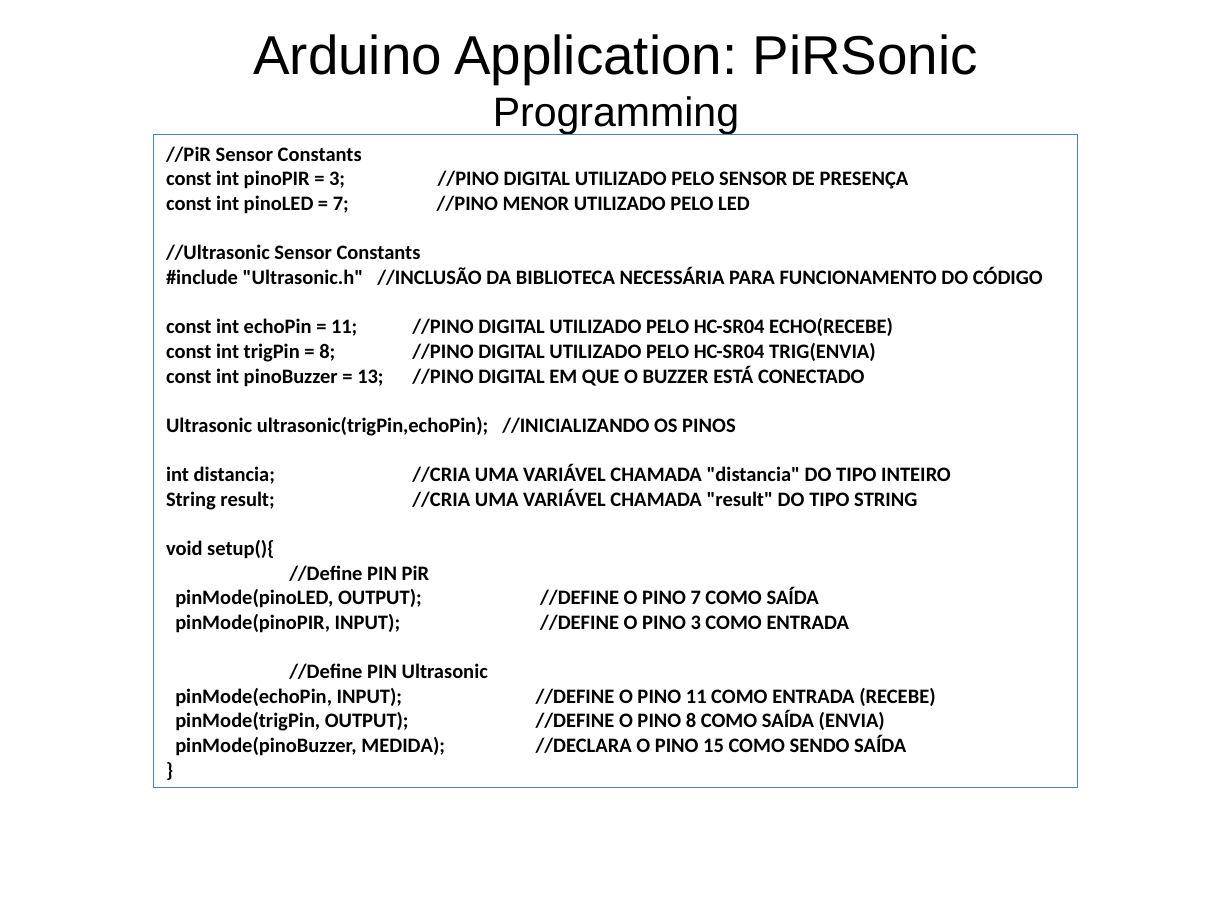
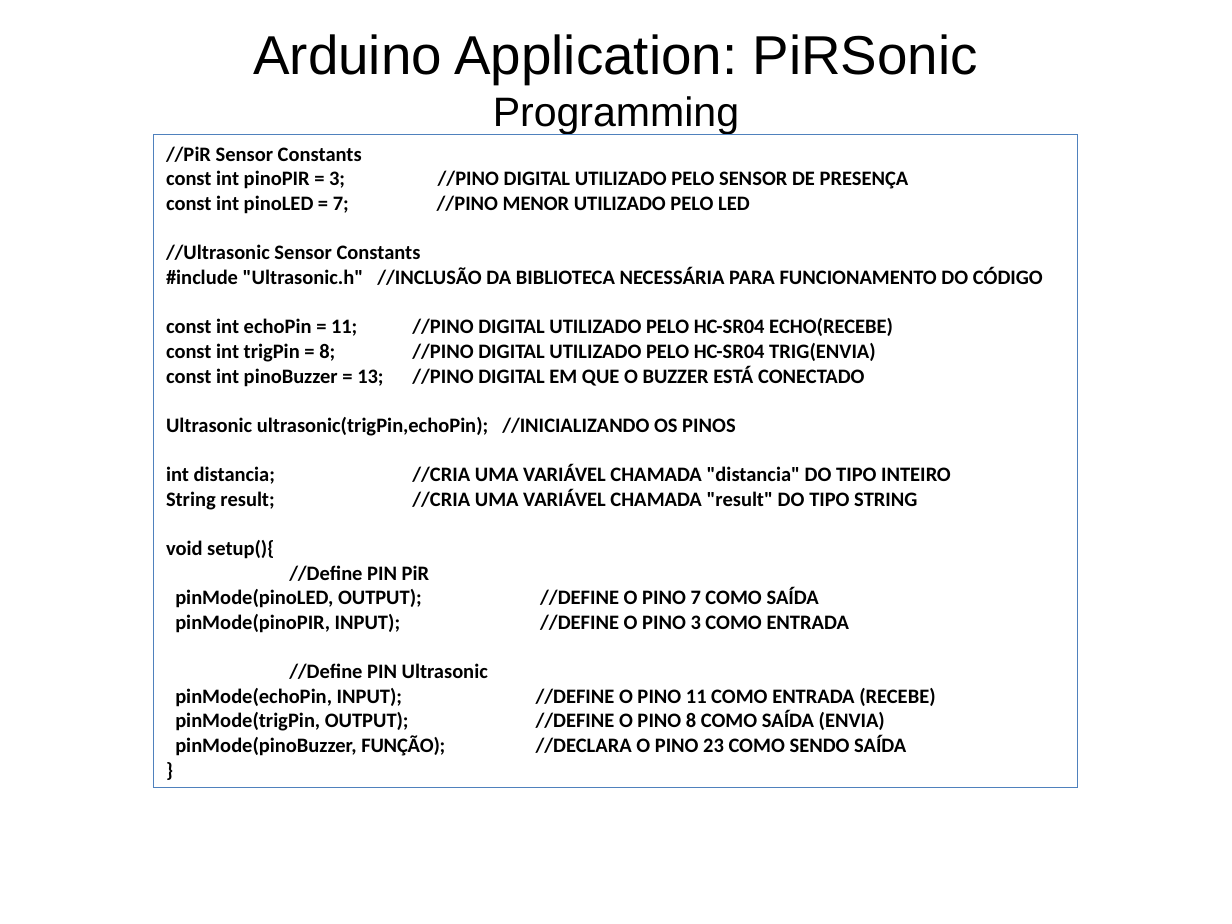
MEDIDA: MEDIDA -> FUNÇÃO (403, 746)
15: 15 -> 23 (714, 746)
